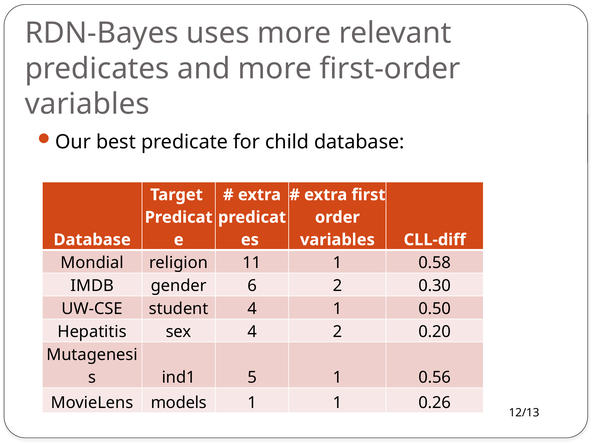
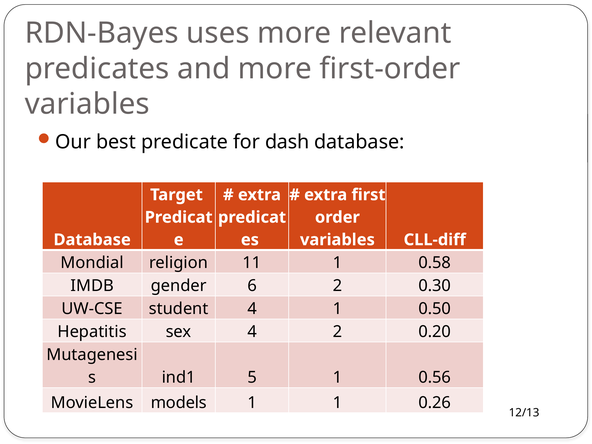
child: child -> dash (287, 142)
